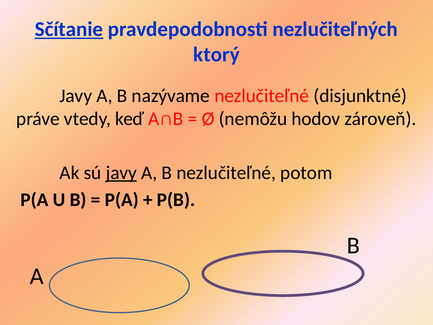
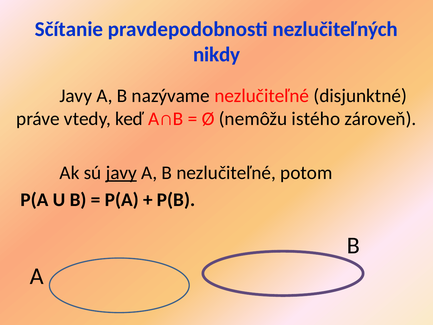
Sčítanie underline: present -> none (69, 29)
ktorý: ktorý -> nikdy (217, 55)
hodov: hodov -> istého (316, 119)
